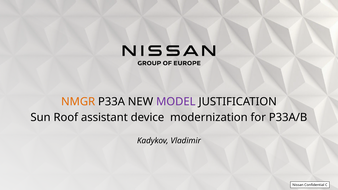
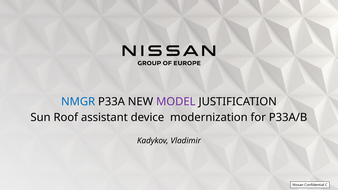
NMGR colour: orange -> blue (78, 102)
